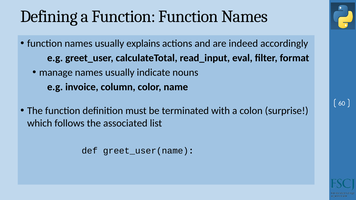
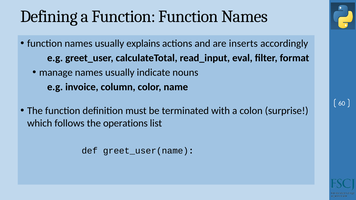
indeed: indeed -> inserts (243, 44)
associated: associated -> operations (125, 123)
